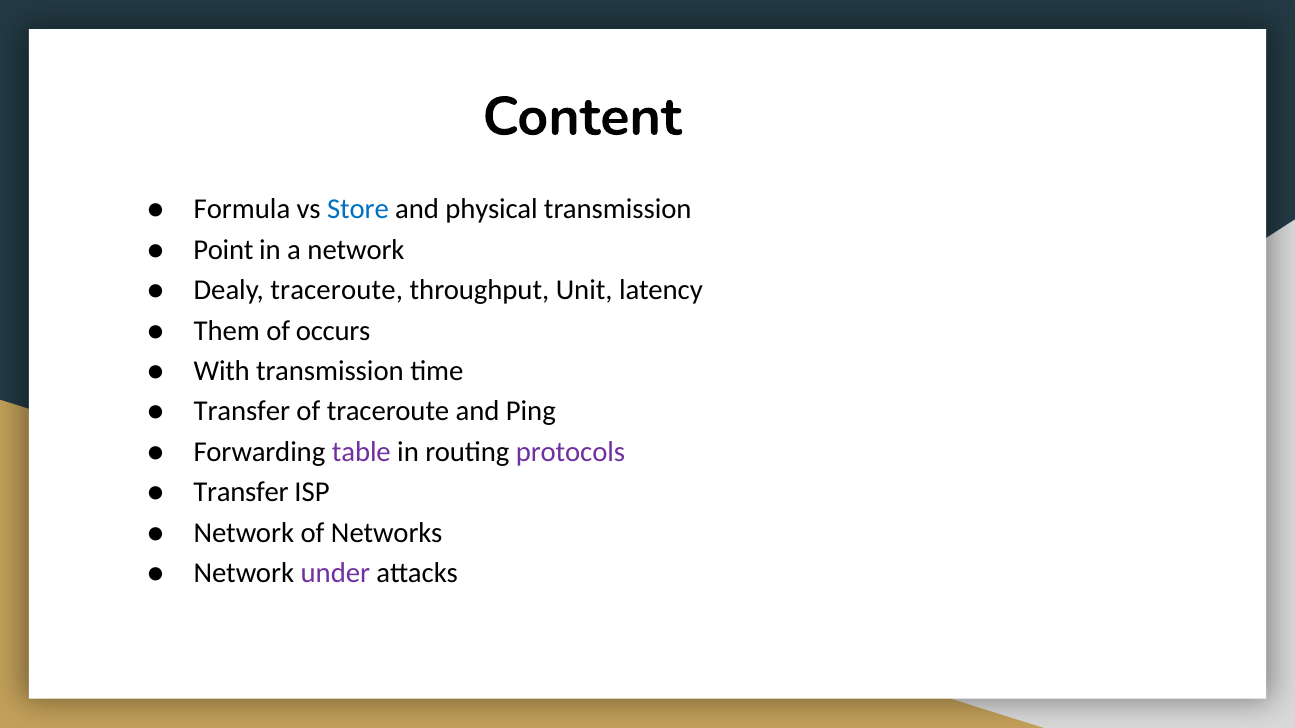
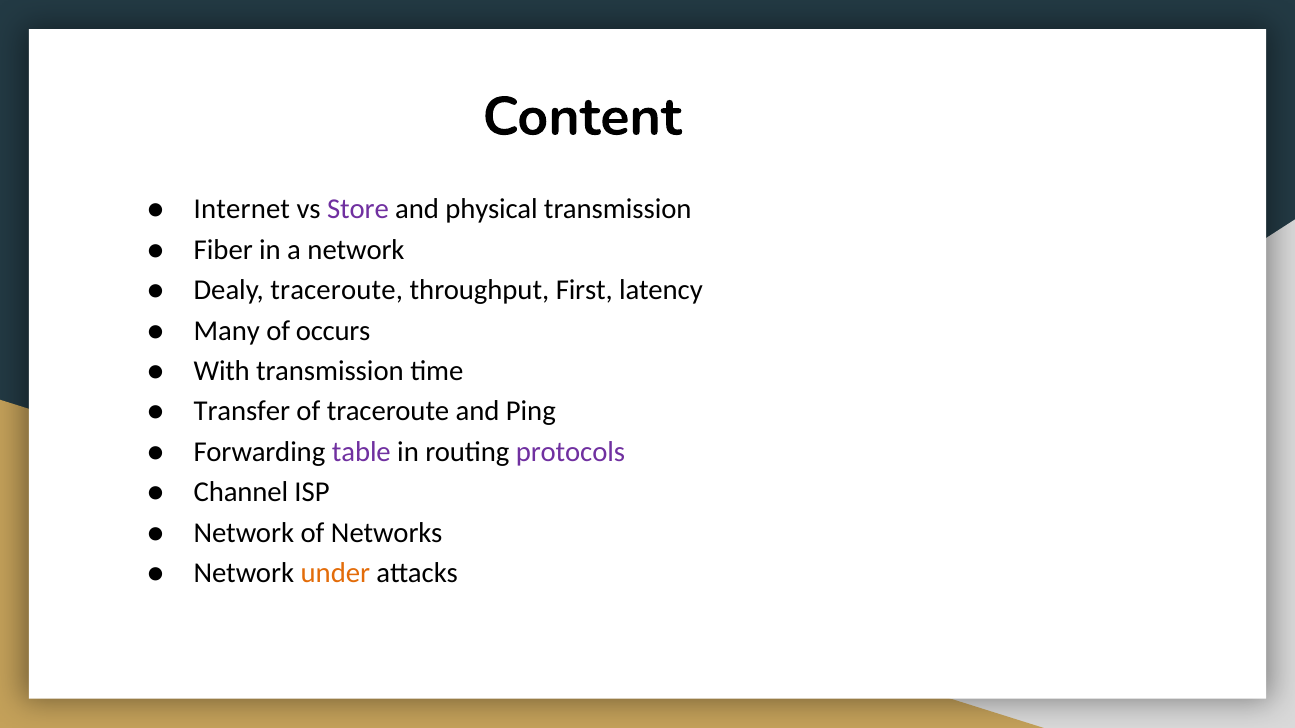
Formula: Formula -> Internet (242, 209)
Store colour: blue -> purple (358, 209)
Point: Point -> Fiber (223, 250)
Unit: Unit -> First (584, 290)
Them: Them -> Many (227, 331)
Transfer: Transfer -> Channel (241, 492)
under colour: purple -> orange (335, 573)
